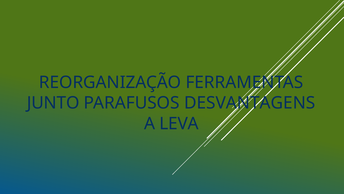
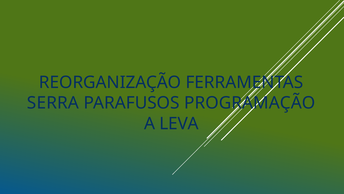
JUNTO: JUNTO -> SERRA (53, 103)
DESVANTAGENS: DESVANTAGENS -> PROGRAMAÇÃO (250, 103)
